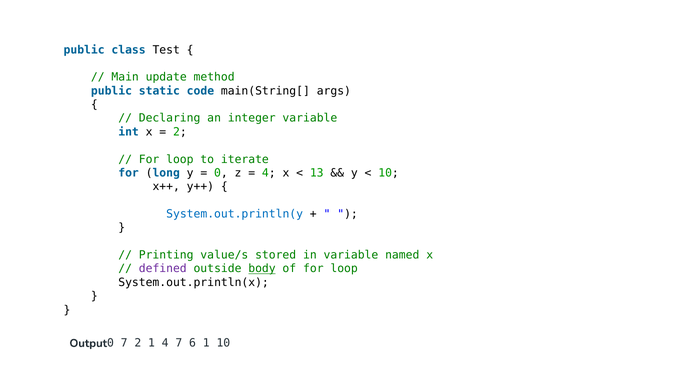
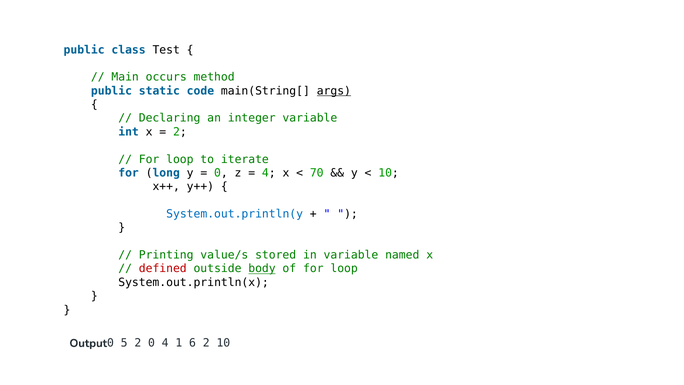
update: update -> occurs (166, 77)
args underline: none -> present (334, 91)
13: 13 -> 70 (317, 173)
defined colour: purple -> red (163, 269)
Output0 7: 7 -> 5 (124, 343)
2 1: 1 -> 0 (151, 343)
4 7: 7 -> 1 (179, 343)
6 1: 1 -> 2 (206, 343)
